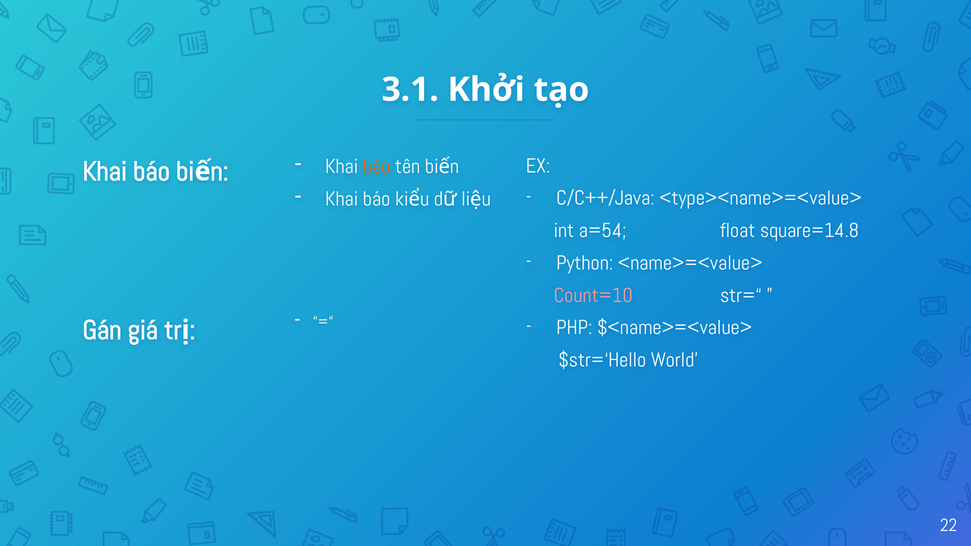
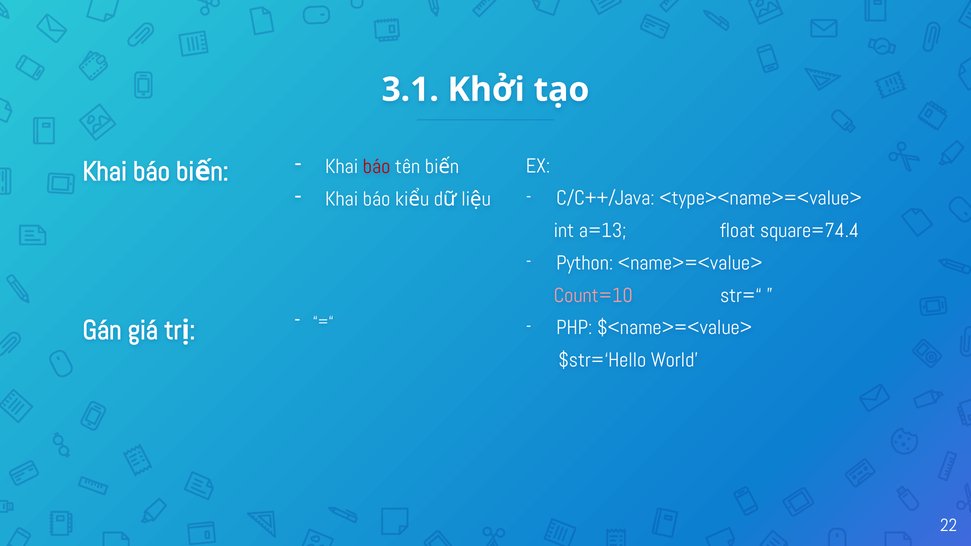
báo colour: orange -> red (377, 167)
a=54: a=54 -> a=13 (603, 231)
square=14.8: square=14.8 -> square=74.4 (810, 231)
